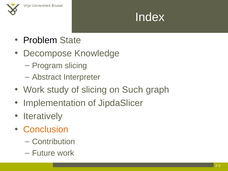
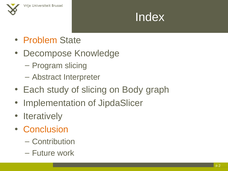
Problem colour: black -> orange (40, 40)
Work: Work -> Each (34, 90)
Such: Such -> Body (133, 90)
